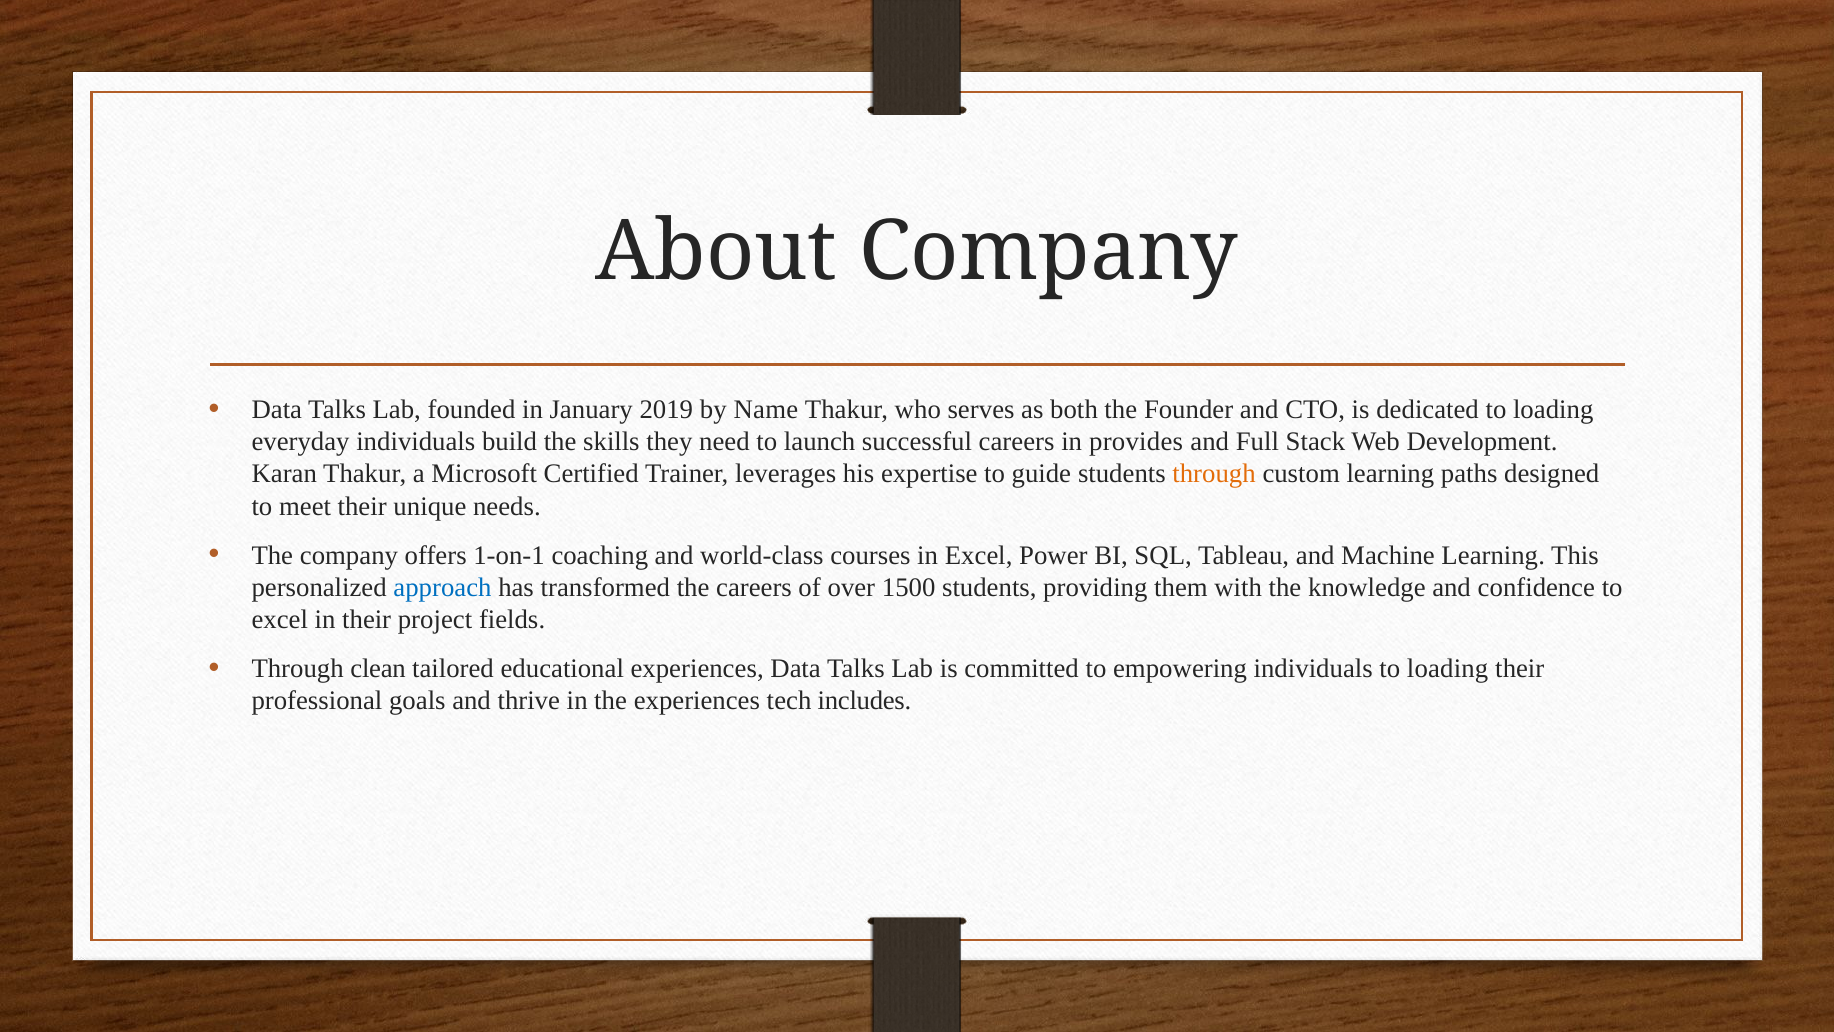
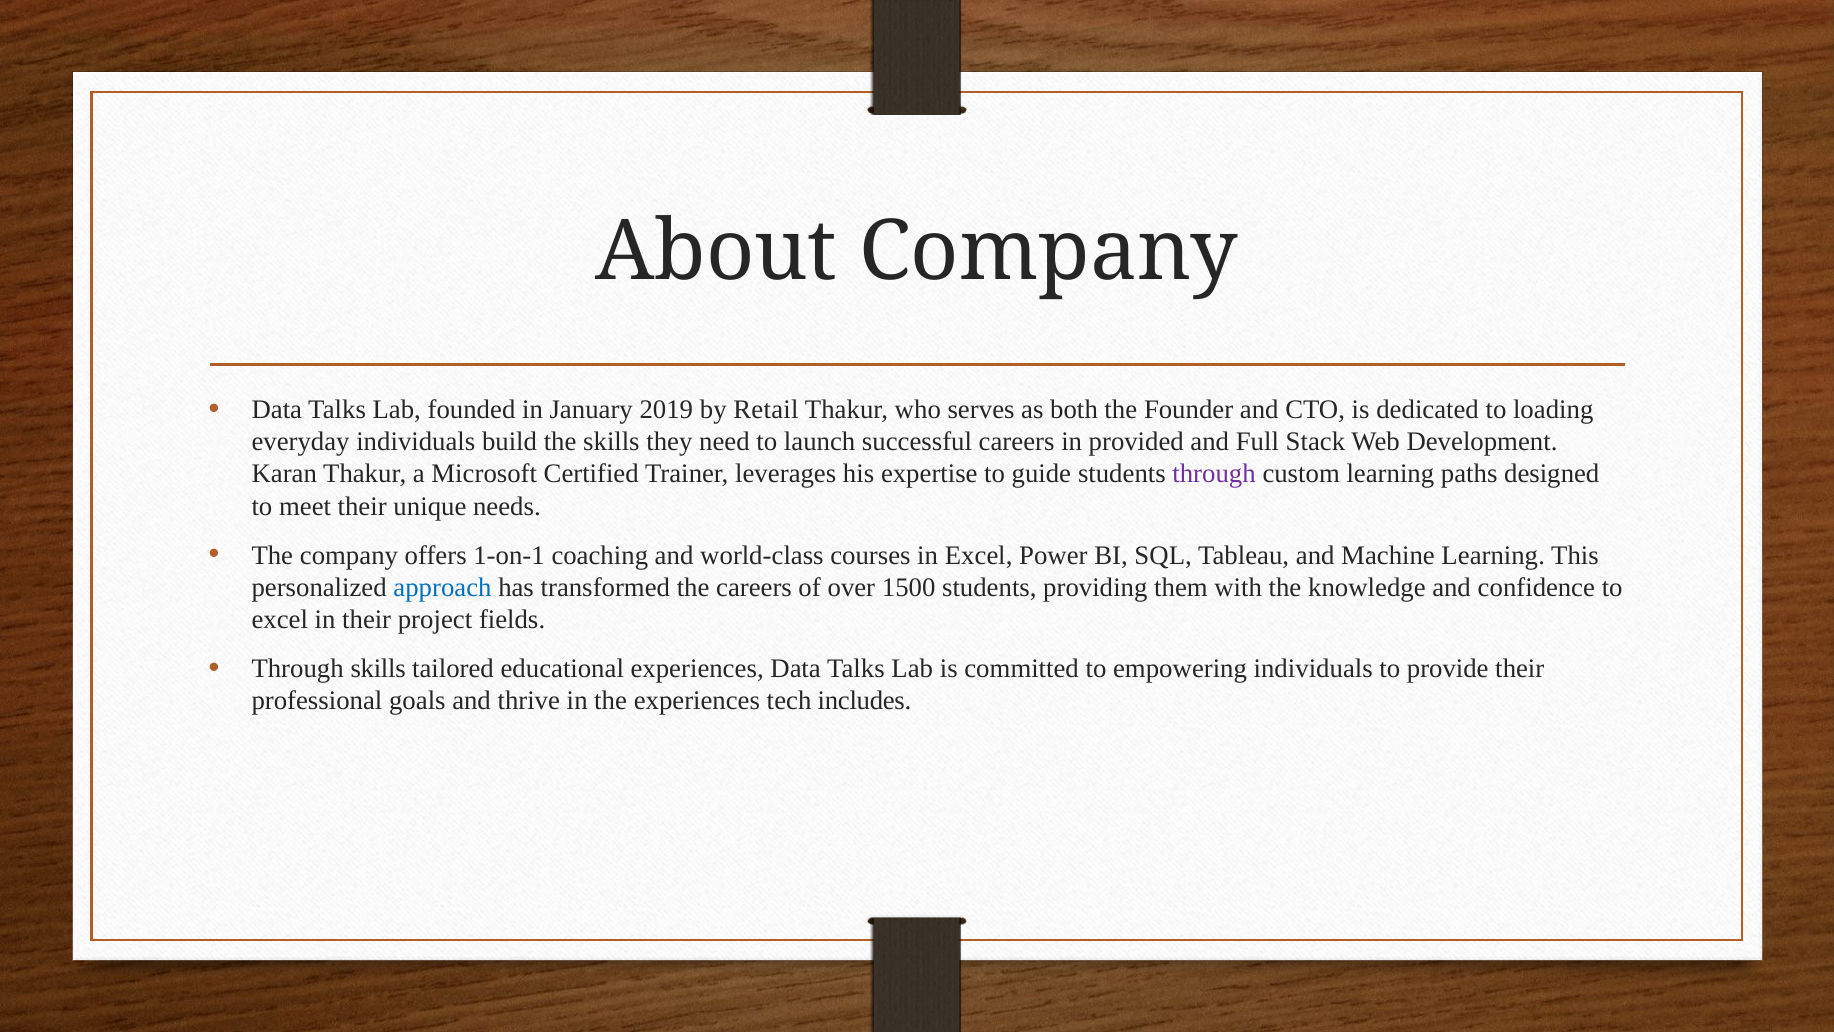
Name: Name -> Retail (766, 410)
provides: provides -> provided (1136, 442)
through colour: orange -> purple (1214, 474)
Through clean: clean -> skills (378, 668)
individuals to loading: loading -> provide (1448, 668)
